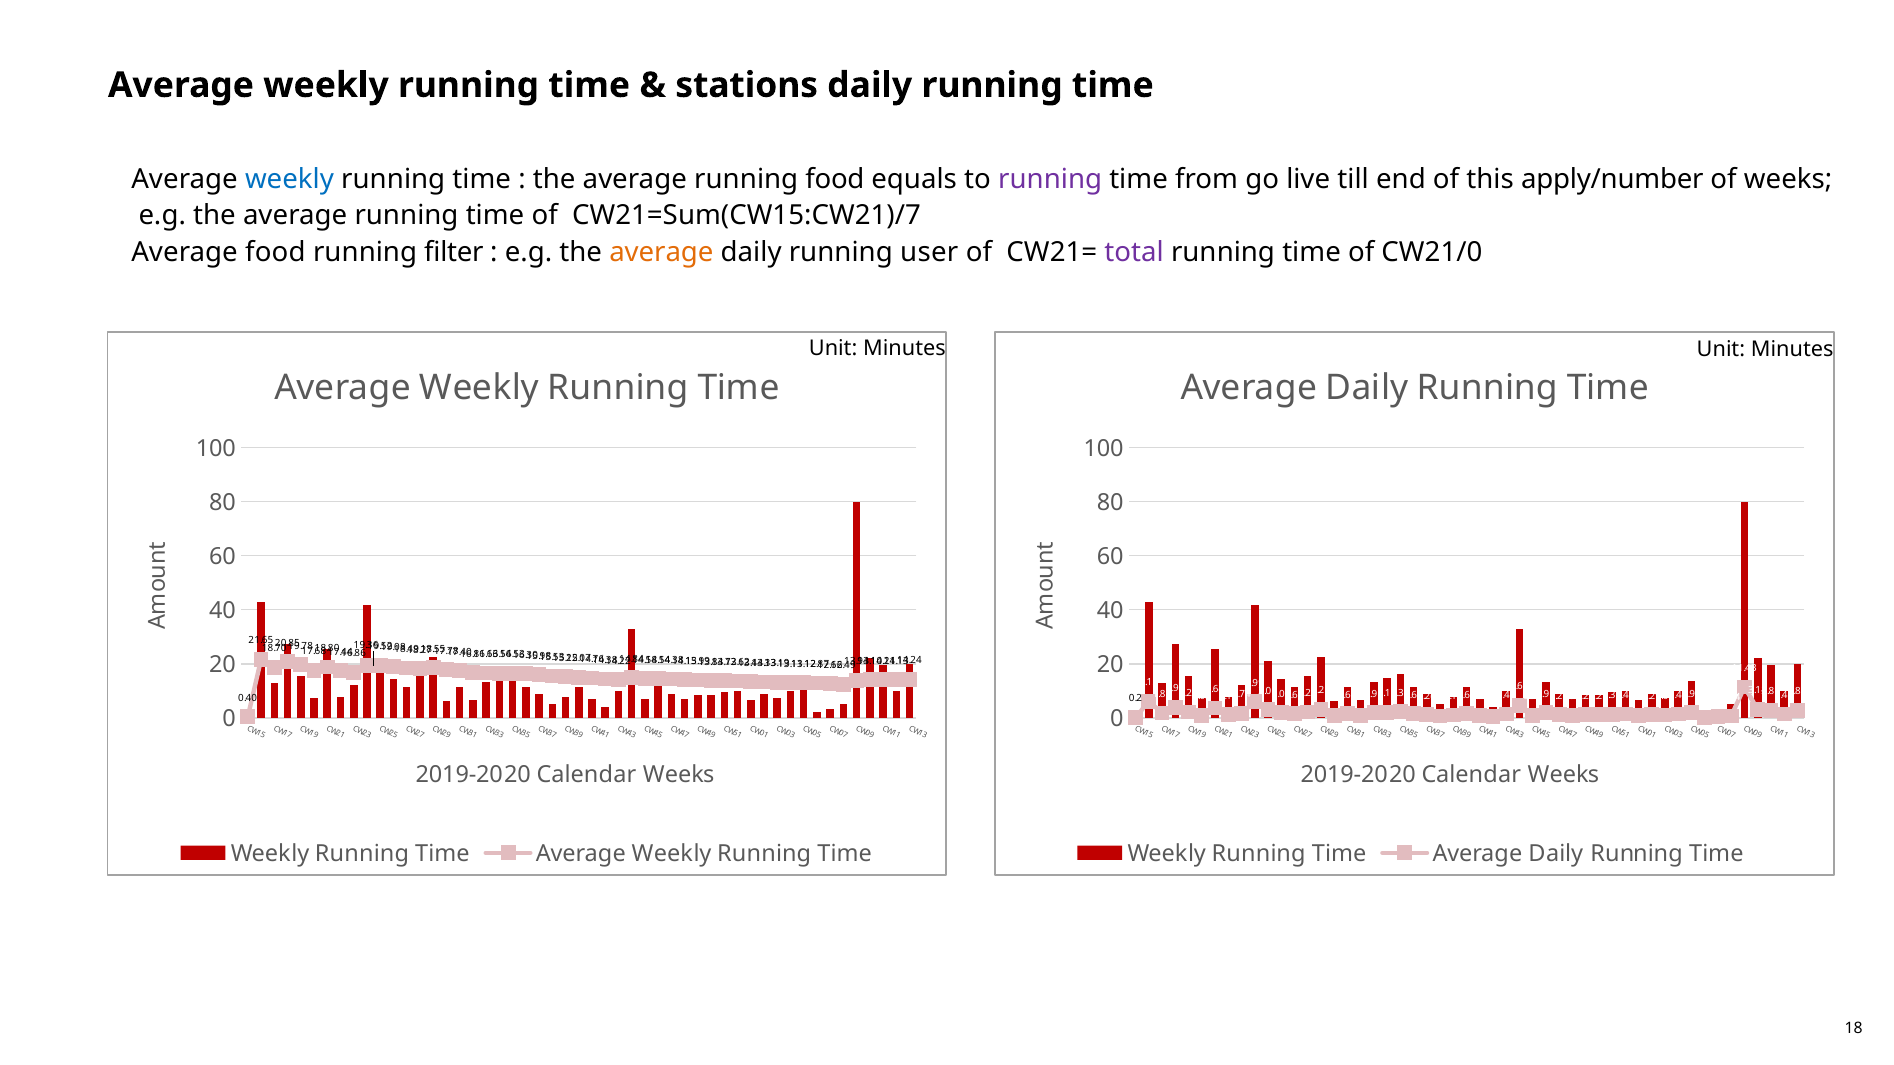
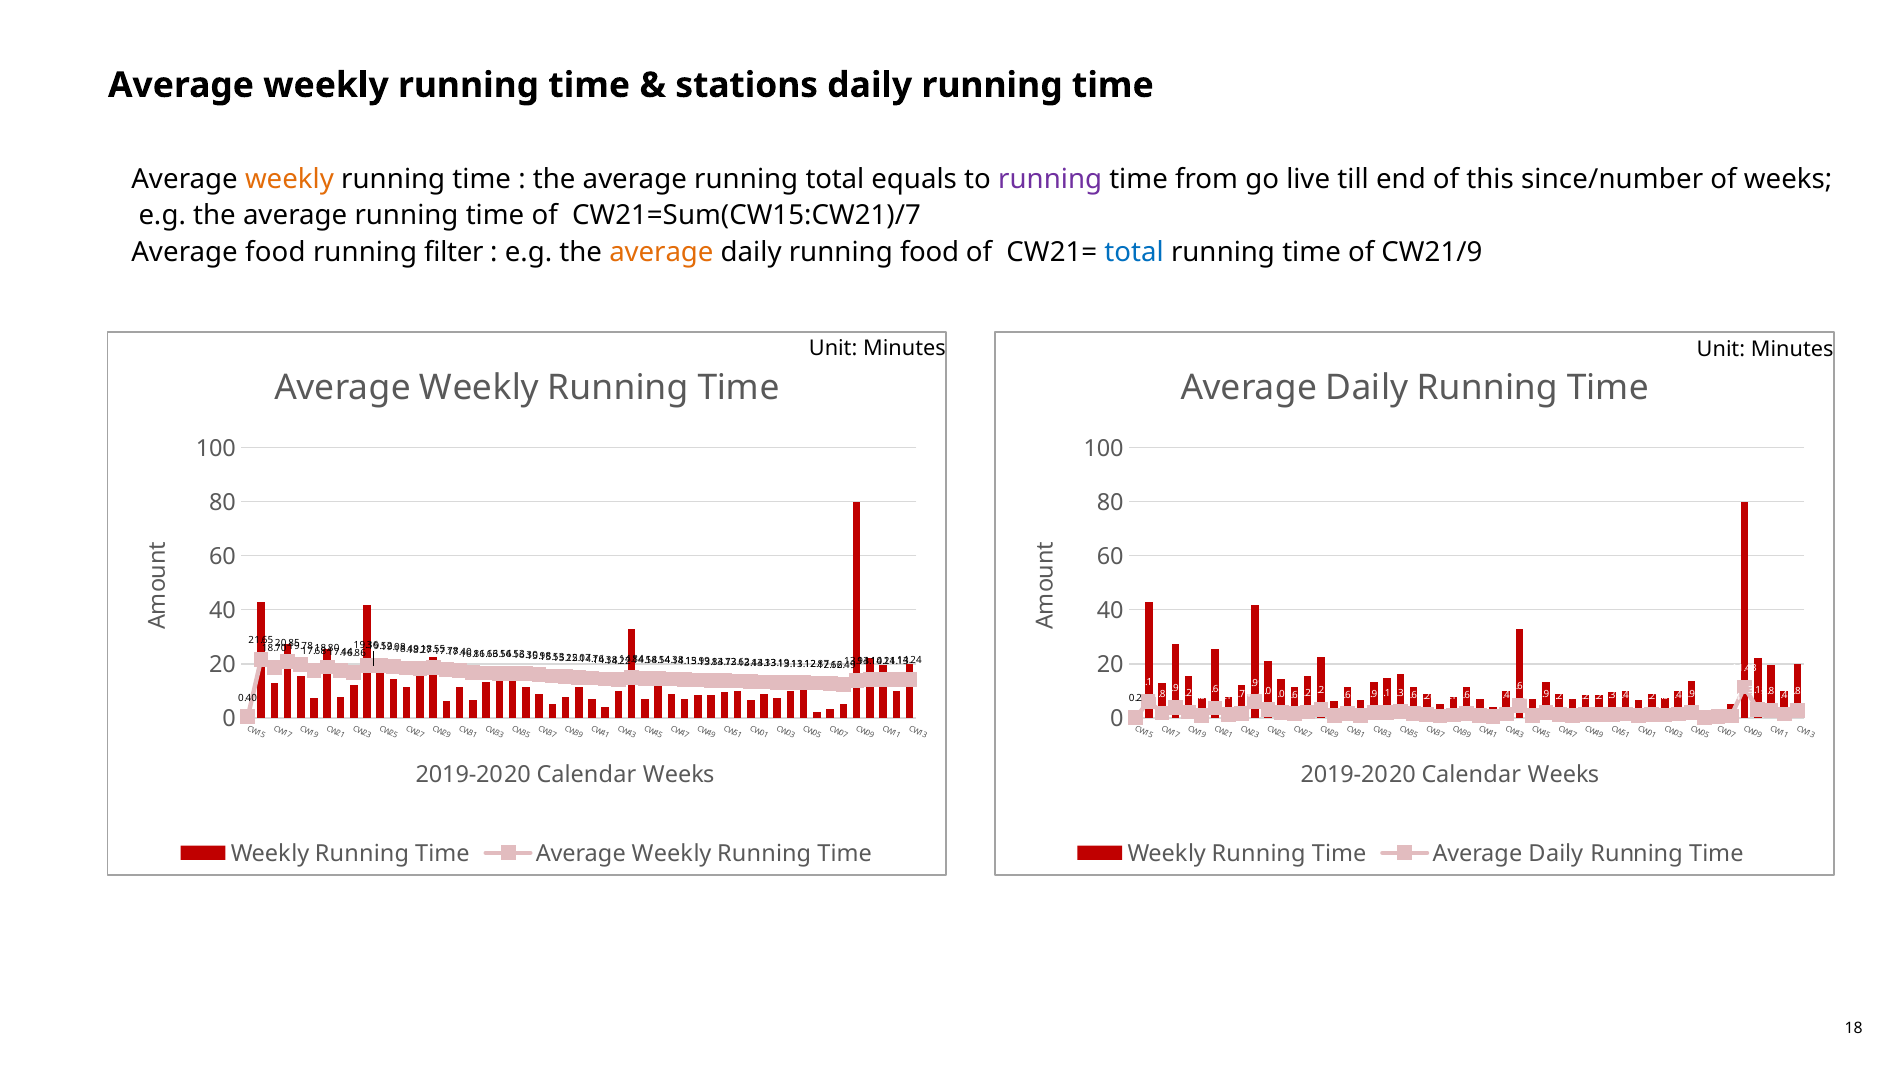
weekly colour: blue -> orange (289, 179)
running food: food -> total (835, 179)
apply/number: apply/number -> since/number (1612, 179)
running user: user -> food (930, 252)
total colour: purple -> blue (1134, 252)
CW21/0: CW21/0 -> CW21/9 (1432, 252)
